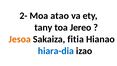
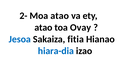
tany: tany -> atao (43, 27)
Jereo: Jereo -> Ovay (81, 27)
Jesoa colour: orange -> blue (20, 39)
